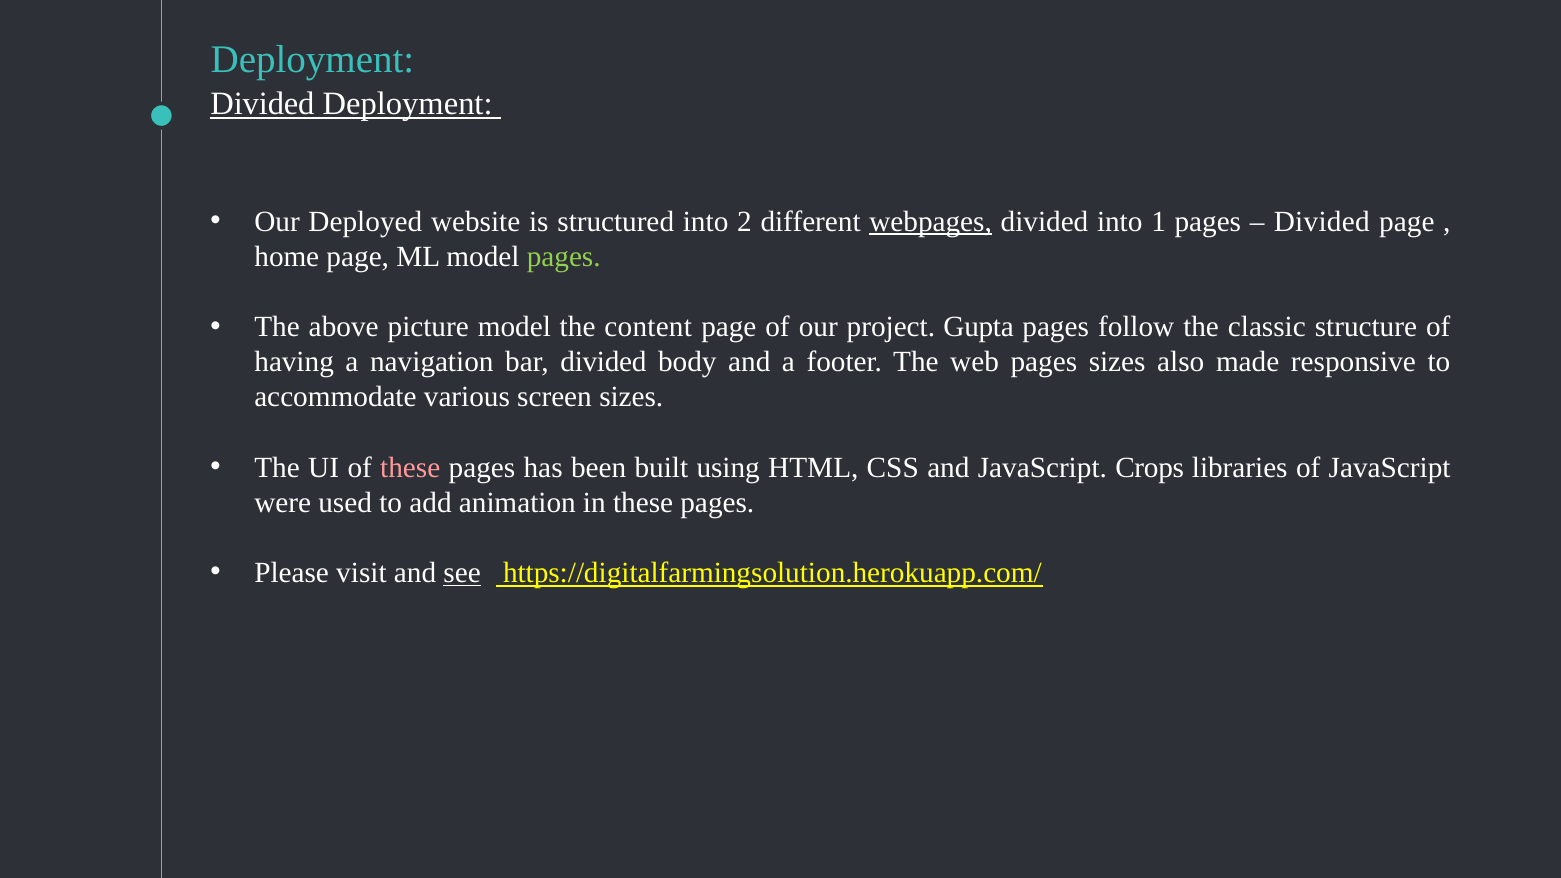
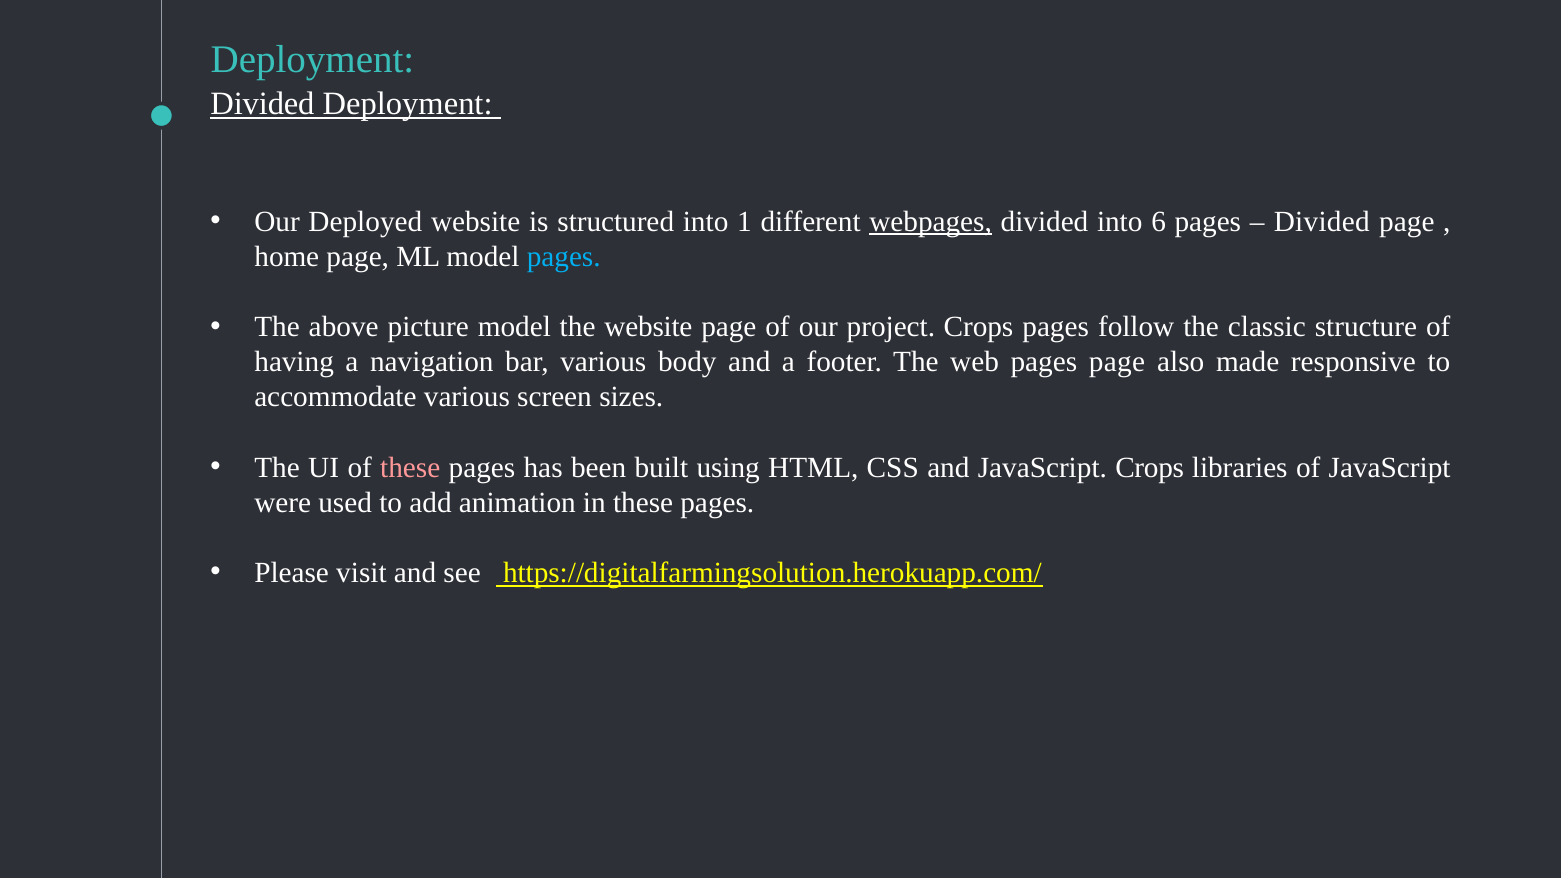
2: 2 -> 1 (744, 222)
1: 1 -> 6 (1159, 222)
pages colour: light green -> light blue (564, 257)
the content: content -> website (648, 327)
project Gupta: Gupta -> Crops (978, 327)
bar divided: divided -> various (603, 362)
pages sizes: sizes -> page (1117, 362)
see underline: present -> none (462, 573)
